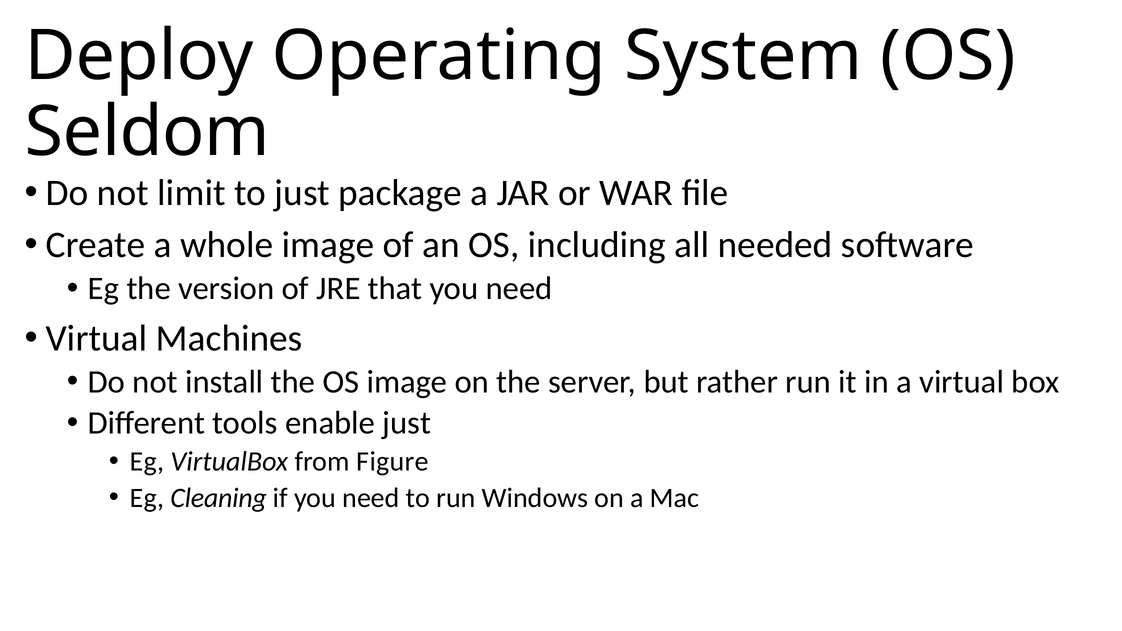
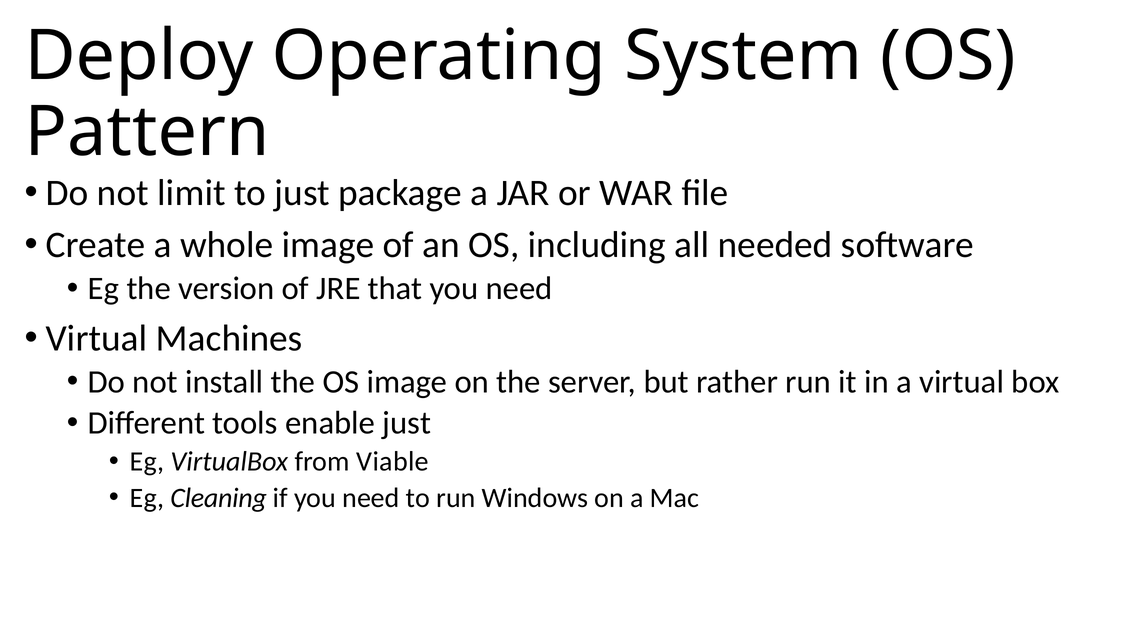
Seldom: Seldom -> Pattern (147, 132)
Figure: Figure -> Viable (393, 462)
